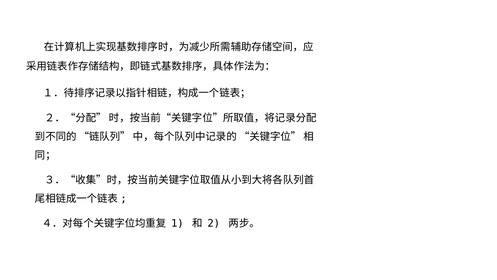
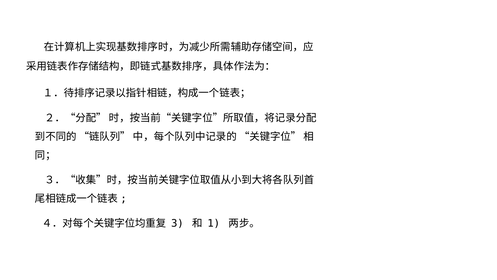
1: 1 -> 3 (177, 223)
2: 2 -> 1 (214, 223)
